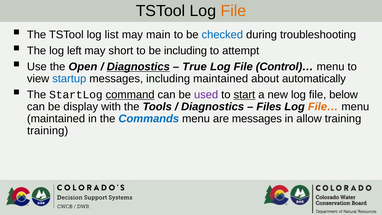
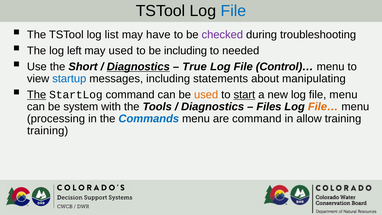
File colour: orange -> blue (233, 11)
main: main -> have (158, 35)
checked colour: blue -> purple (222, 35)
may short: short -> used (121, 51)
attempt: attempt -> needed (241, 51)
Open: Open -> Short (83, 67)
including maintained: maintained -> statements (221, 79)
automatically: automatically -> manipulating (314, 79)
The underline: none -> present (37, 95)
command underline: present -> none (130, 95)
used colour: purple -> orange (206, 95)
file below: below -> menu (343, 95)
display: display -> system (81, 107)
maintained: maintained -> processing (56, 119)
are messages: messages -> command (257, 119)
